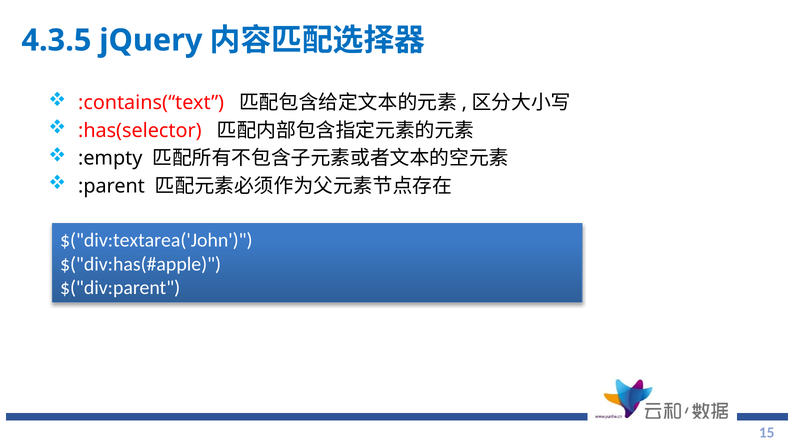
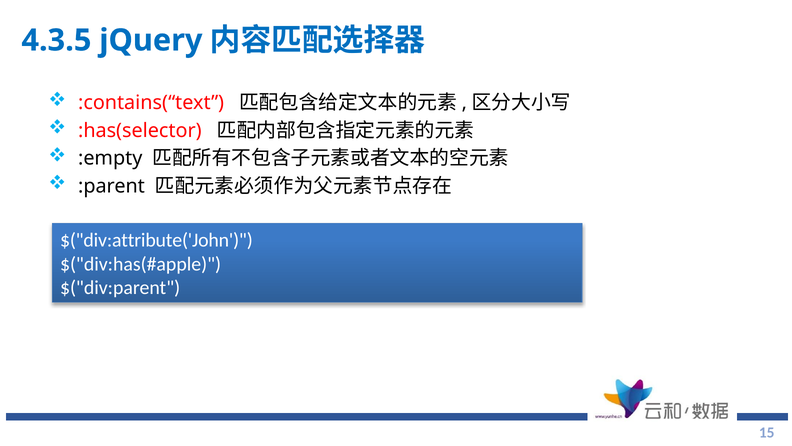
$("div:textarea('John: $("div:textarea('John -> $("div:attribute('John (156, 240)
